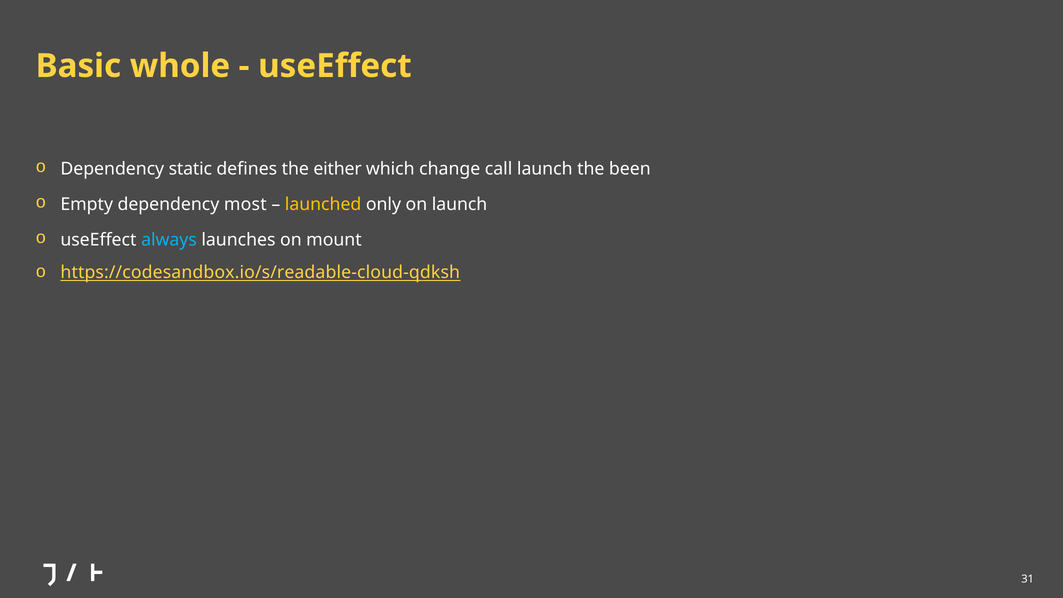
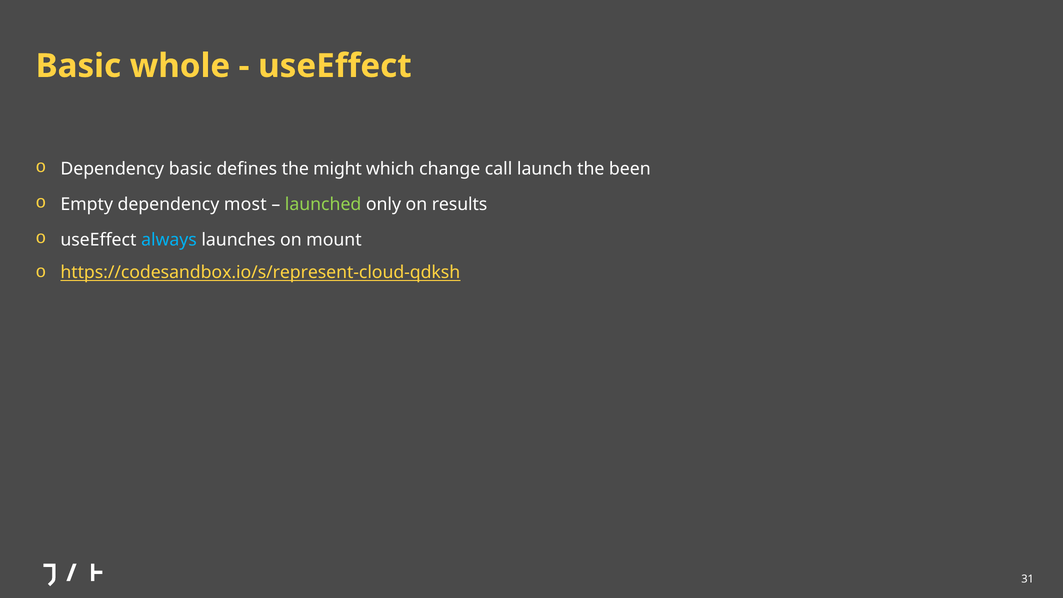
Dependency static: static -> basic (190, 169)
either: either -> might (338, 169)
launched colour: yellow -> light green (323, 204)
on launch: launch -> results (460, 204)
https://codesandbox.io/s/readable-cloud-qdksh: https://codesandbox.io/s/readable-cloud-qdksh -> https://codesandbox.io/s/represent-cloud-qdksh (260, 272)
